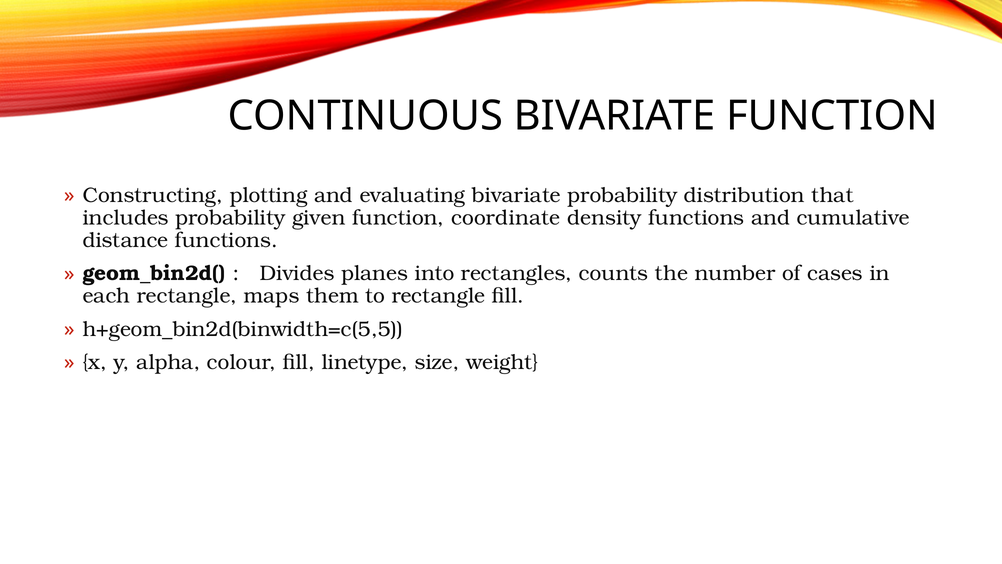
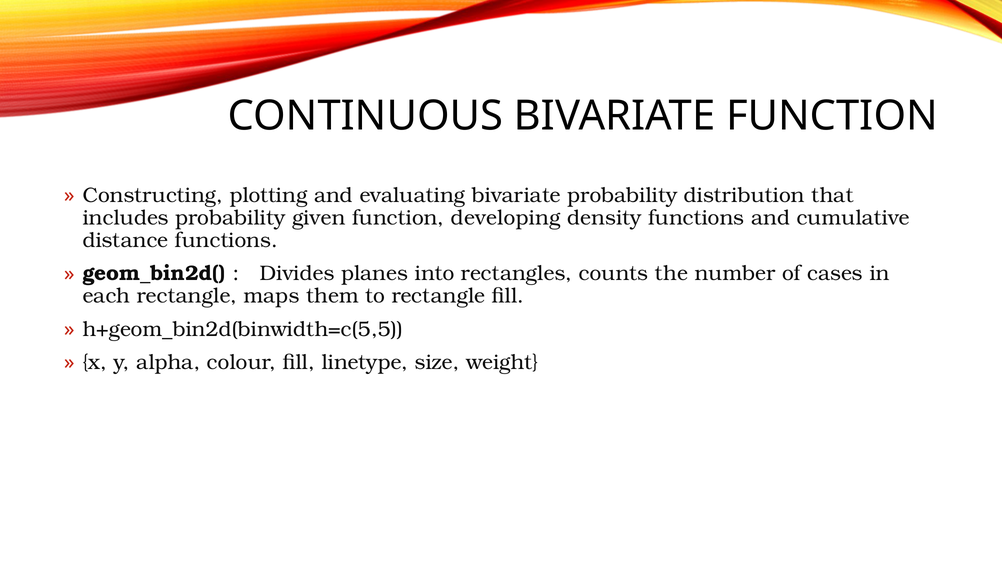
coordinate: coordinate -> developing (506, 218)
